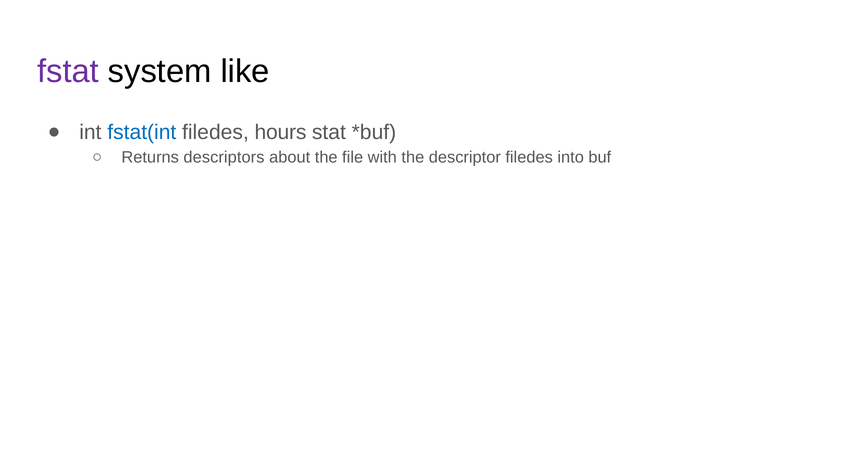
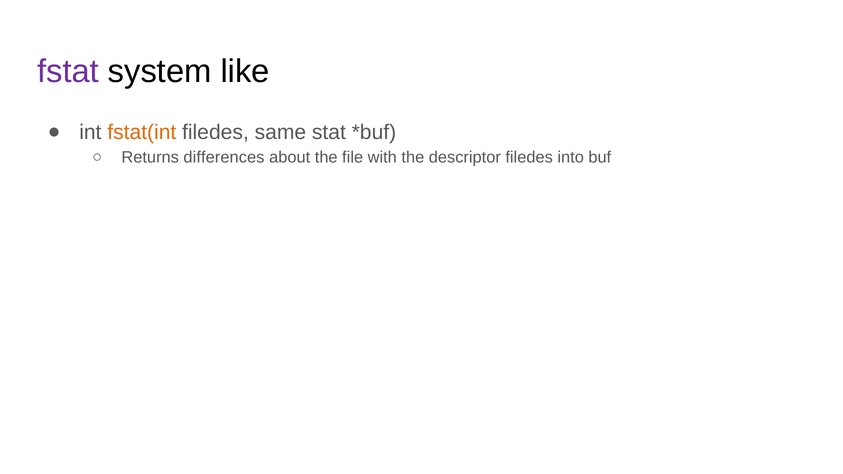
fstat(int colour: blue -> orange (142, 133)
hours: hours -> same (280, 133)
descriptors: descriptors -> differences (224, 158)
